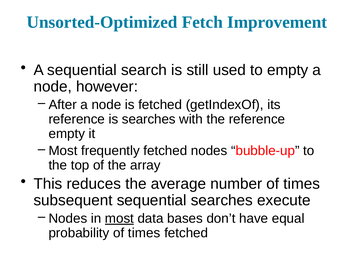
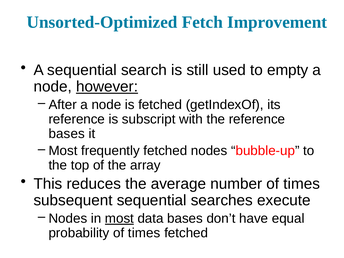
however underline: none -> present (107, 87)
is searches: searches -> subscript (149, 119)
empty: empty -> bases (67, 134)
